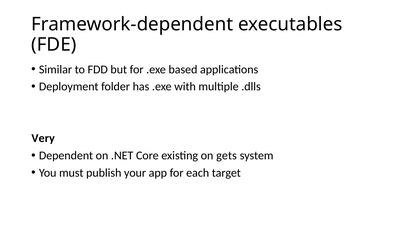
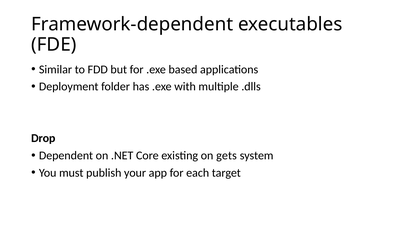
Very: Very -> Drop (43, 138)
